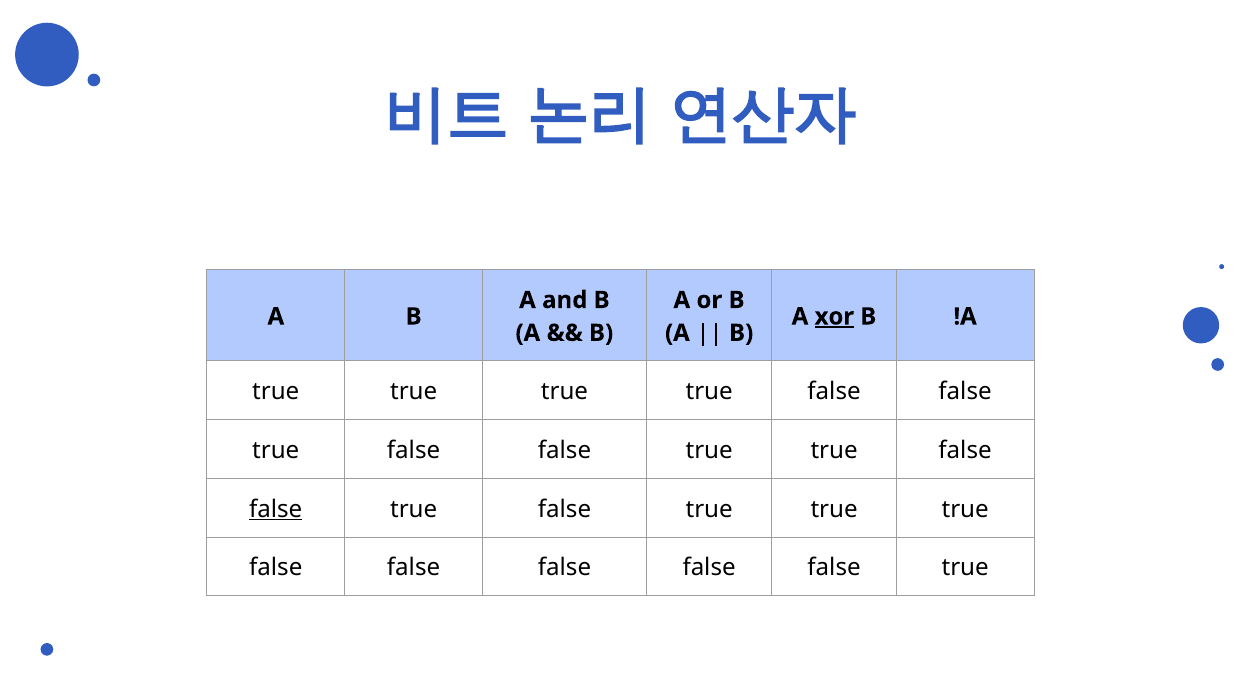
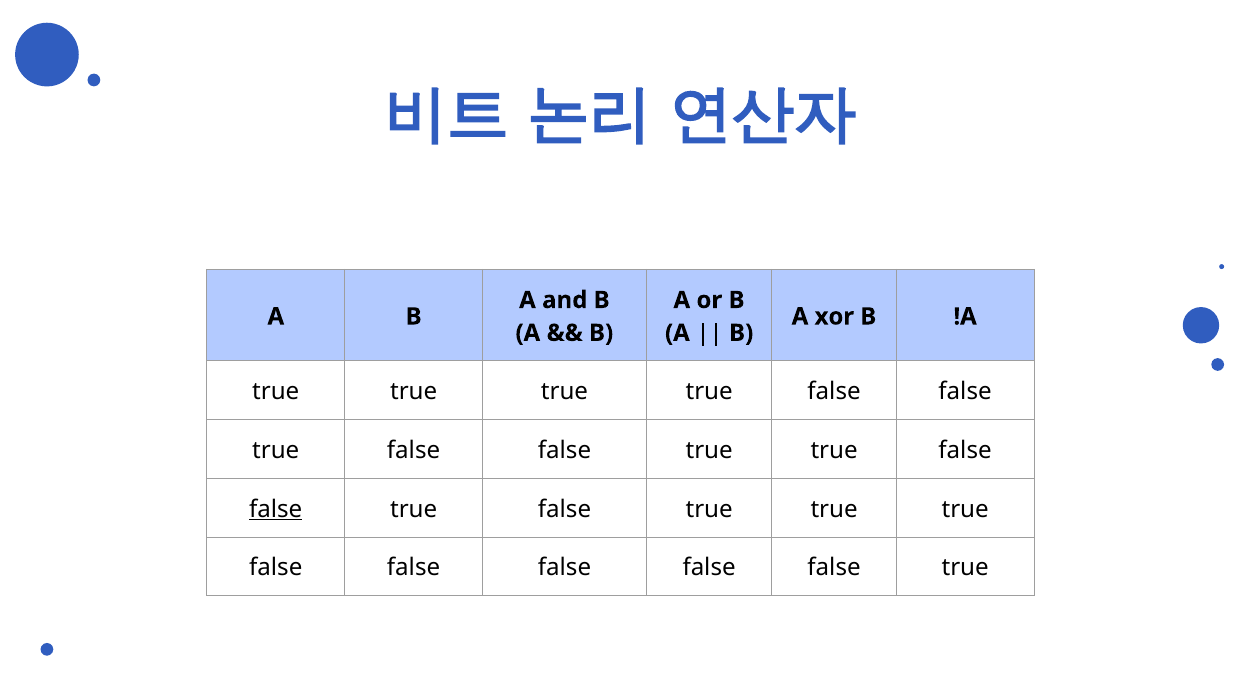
xor underline: present -> none (834, 317)
